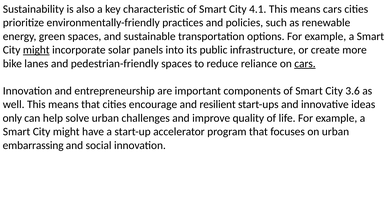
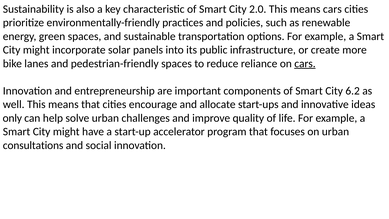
4.1: 4.1 -> 2.0 (258, 9)
might underline: present -> none (36, 50)
3.6: 3.6 -> 6.2 (353, 91)
resilient: resilient -> allocate (218, 104)
embarrassing: embarrassing -> consultations (33, 145)
